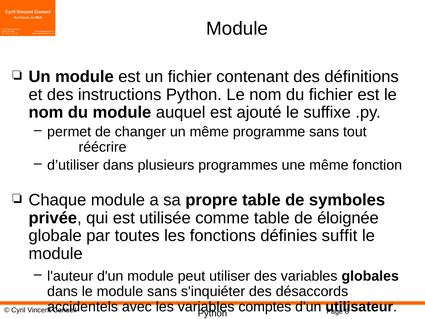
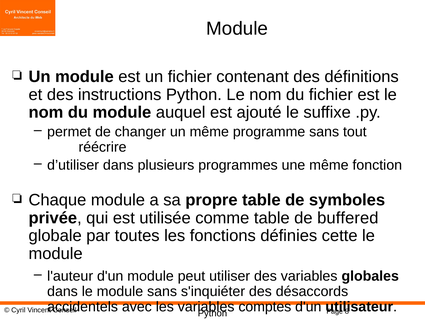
éloignée: éloignée -> buffered (348, 218)
suffit: suffit -> cette (340, 236)
